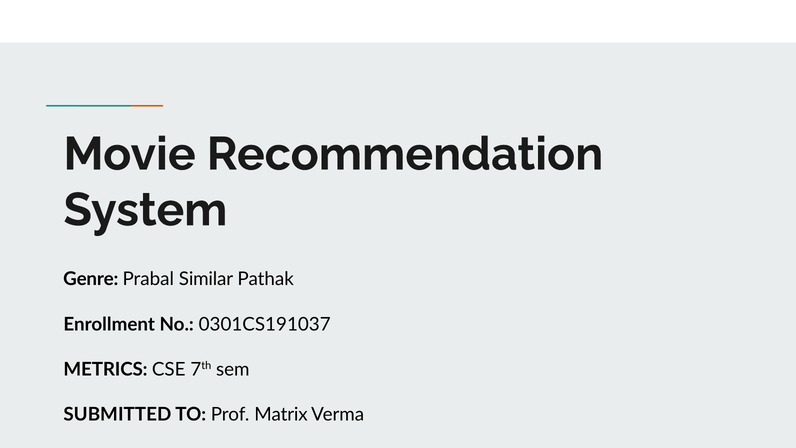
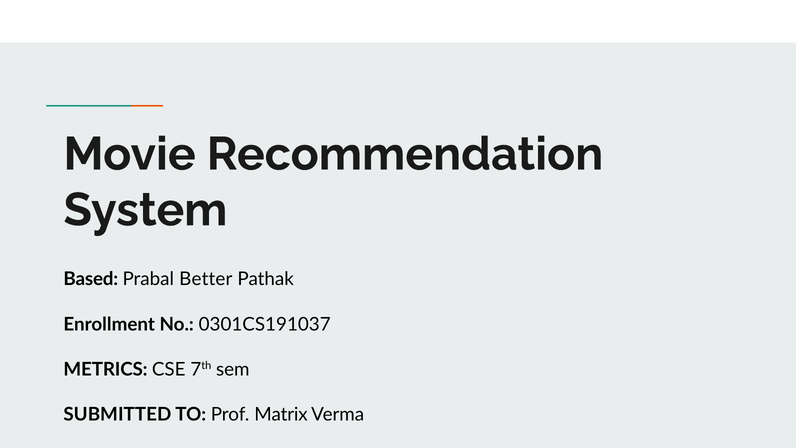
Genre: Genre -> Based (91, 279)
Similar: Similar -> Better (206, 279)
